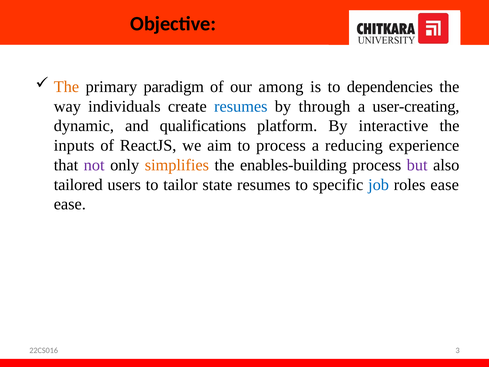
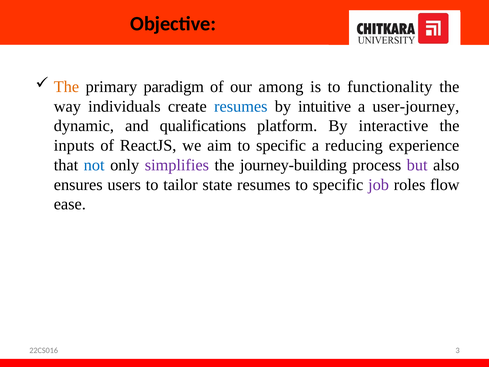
dependencies: dependencies -> functionality (390, 87)
through: through -> intuitive (325, 106)
user-creating: user-creating -> user-journey (416, 106)
aim to process: process -> specific (281, 145)
not colour: purple -> blue (94, 165)
simplifies colour: orange -> purple (177, 165)
enables-building: enables-building -> journey-building (293, 165)
tailored: tailored -> ensures (78, 185)
job colour: blue -> purple (379, 185)
roles ease: ease -> flow (445, 185)
